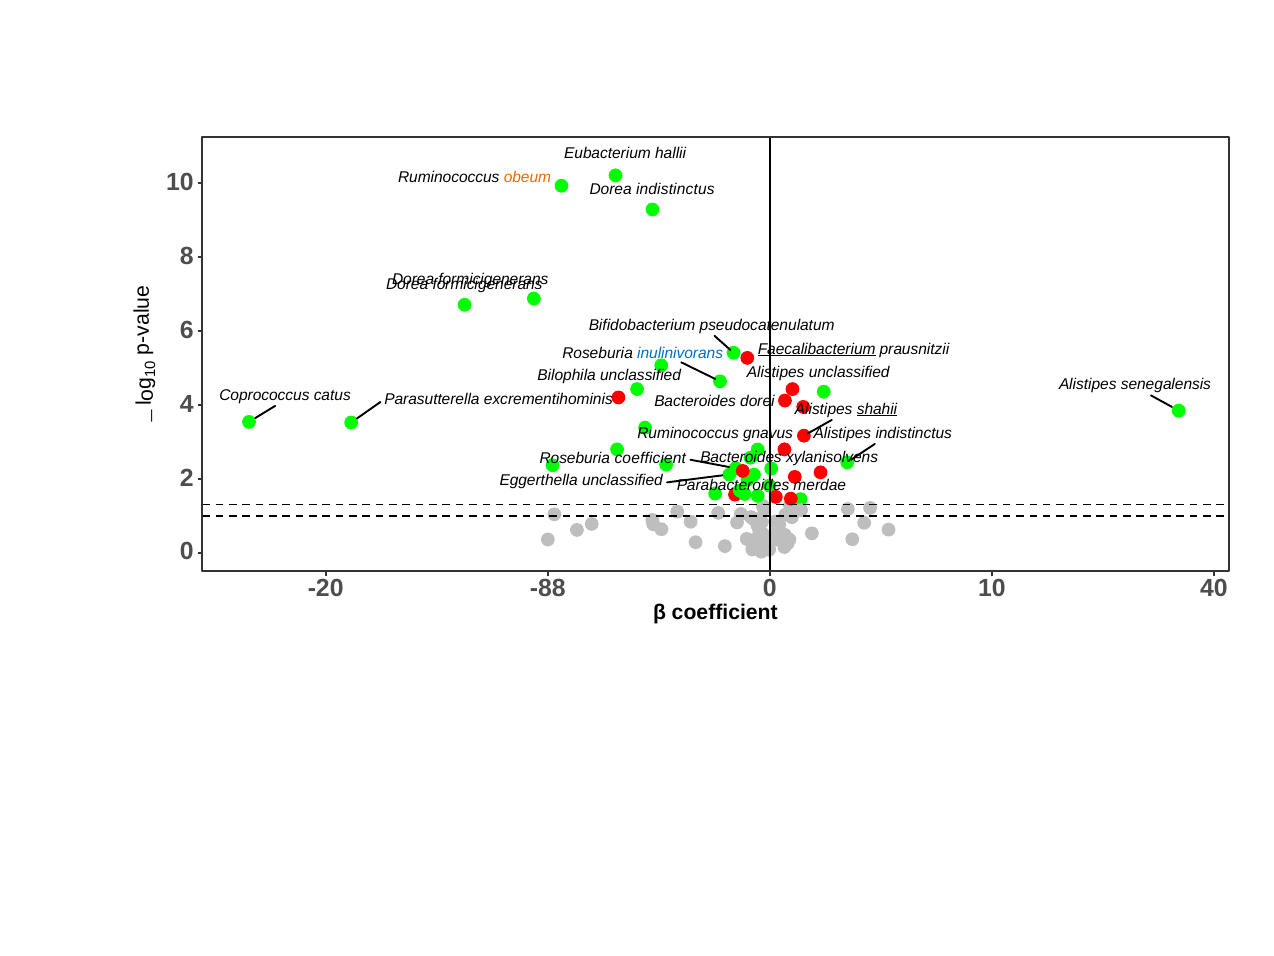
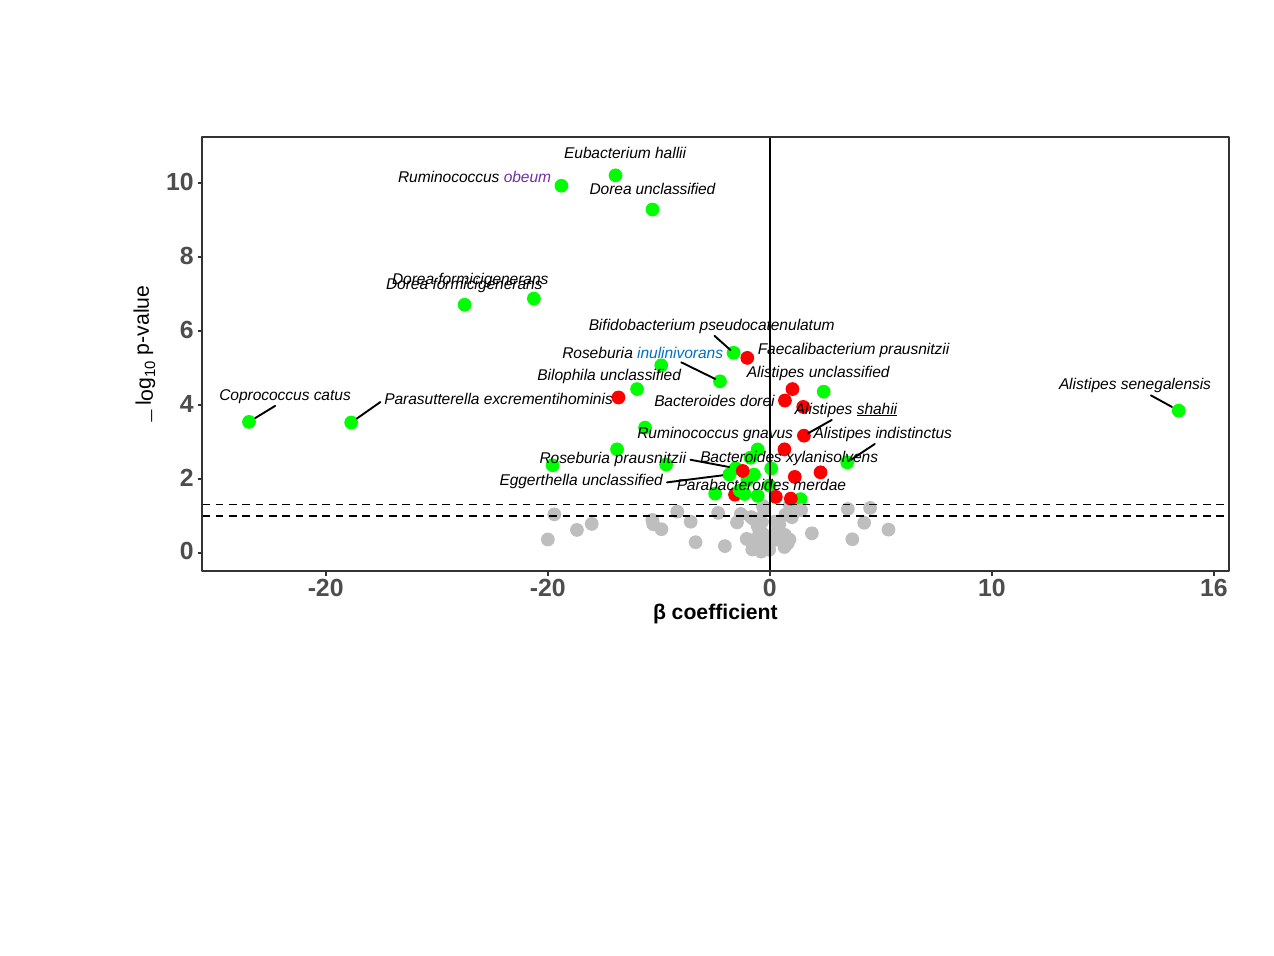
obeum colour: orange -> purple (527, 177)
Dorea indistinctus: indistinctus -> unclassified (675, 189)
Faecalibacterium underline: present -> none (817, 349)
Roseburia coefficient: coefficient -> prausnitzii (650, 458)
-20 -88: -88 -> -20 (548, 588)
40: 40 -> 16 (1214, 588)
